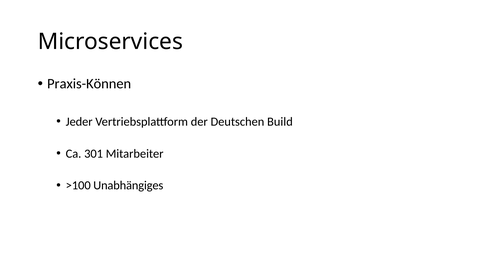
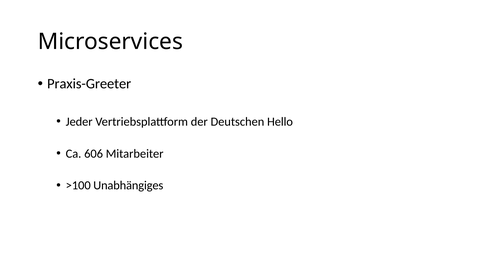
Praxis-Können: Praxis-Können -> Praxis-Greeter (89, 84)
Build: Build -> Hello (280, 122)
301: 301 -> 606 (94, 154)
